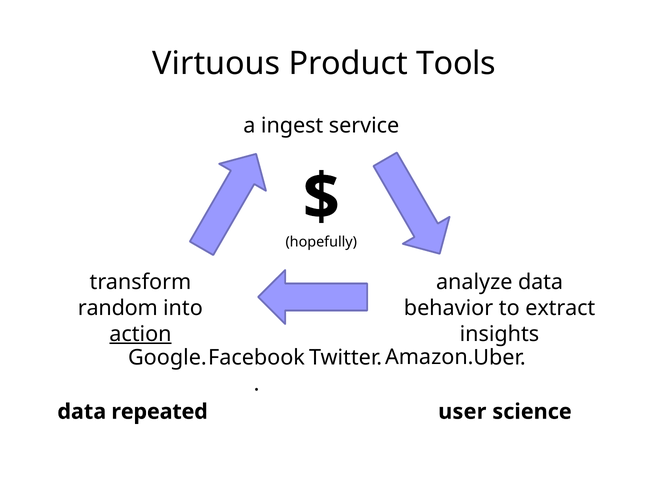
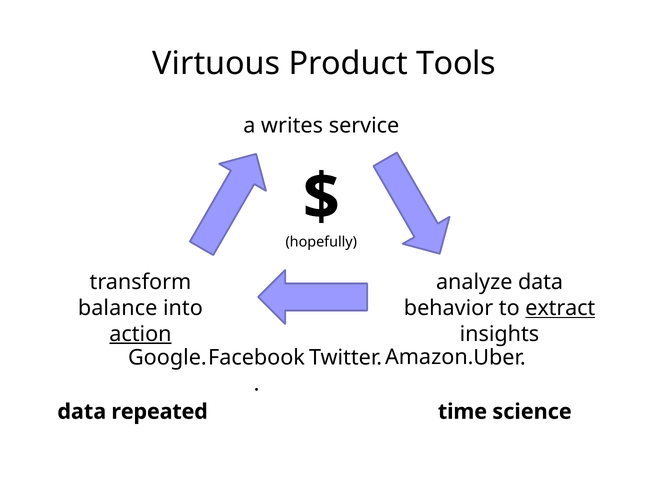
ingest: ingest -> writes (292, 126)
random: random -> balance (118, 308)
extract underline: none -> present (560, 308)
user: user -> time (462, 412)
